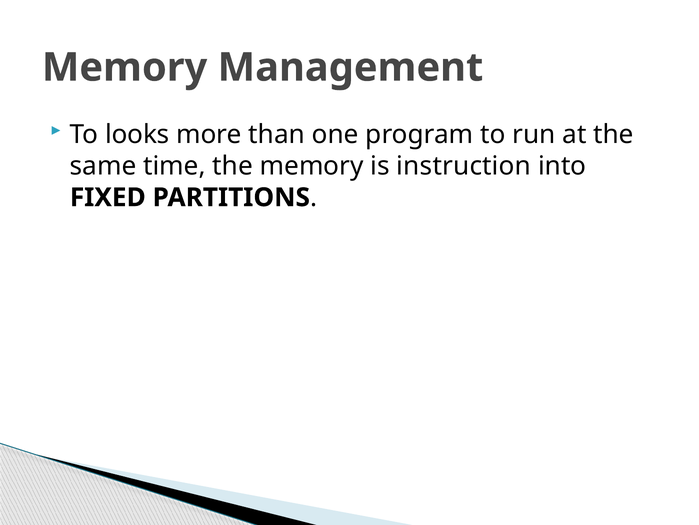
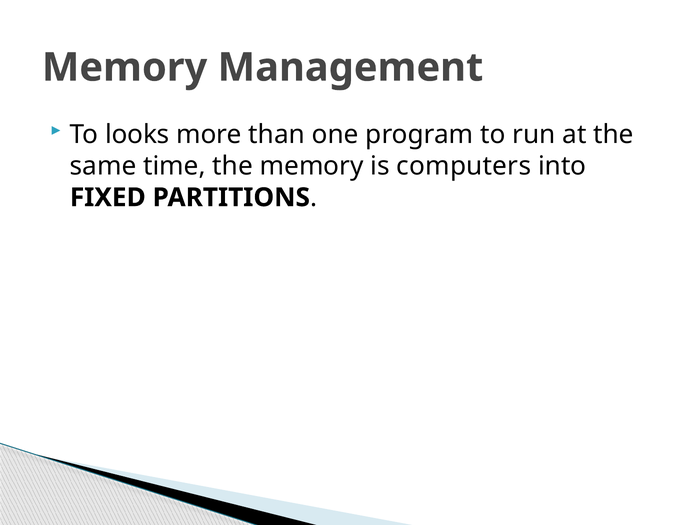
instruction: instruction -> computers (464, 166)
